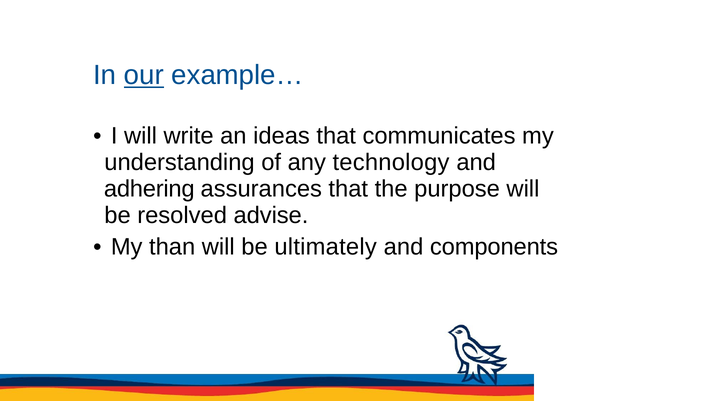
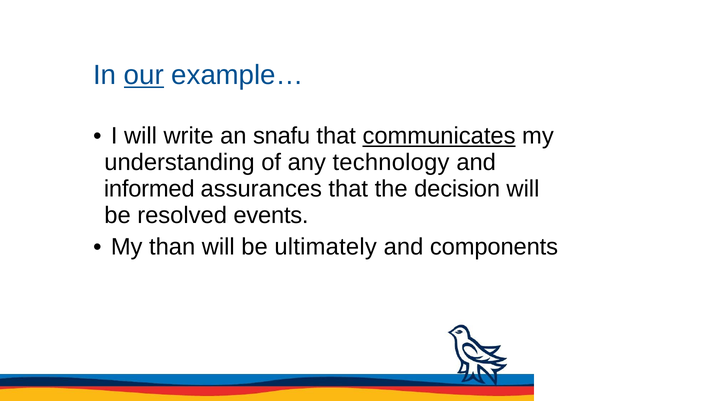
ideas: ideas -> snafu (282, 136)
communicates underline: none -> present (439, 136)
adhering: adhering -> informed (149, 189)
purpose: purpose -> decision (457, 189)
advise: advise -> events (271, 215)
